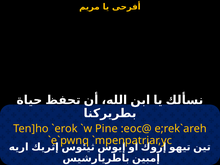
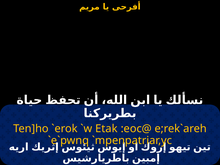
Pine: Pine -> Etak (106, 129)
